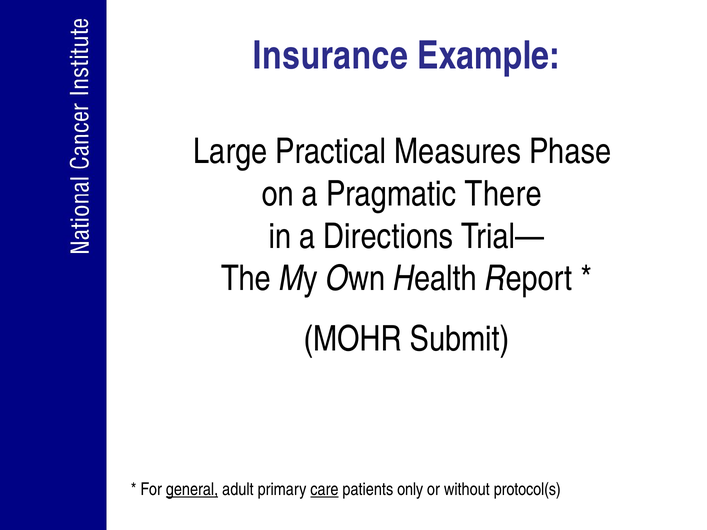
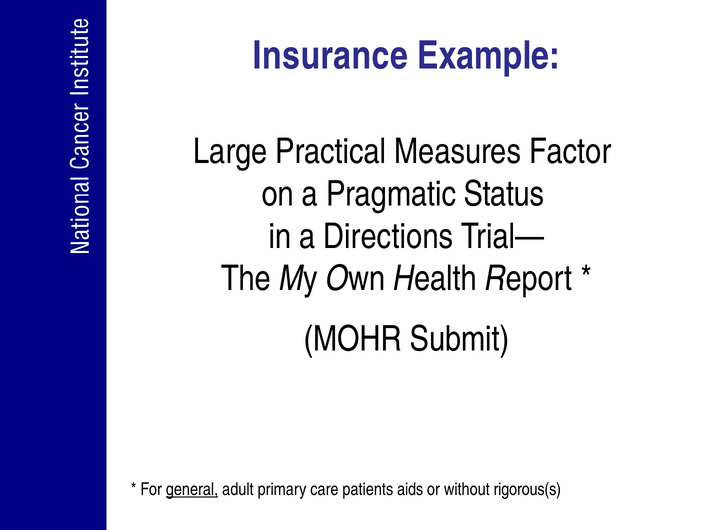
Phase: Phase -> Factor (570, 152)
There: There -> Status (504, 194)
care underline: present -> none (324, 490)
only: only -> aids (410, 490)
protocol(s: protocol(s -> rigorous(s (527, 490)
